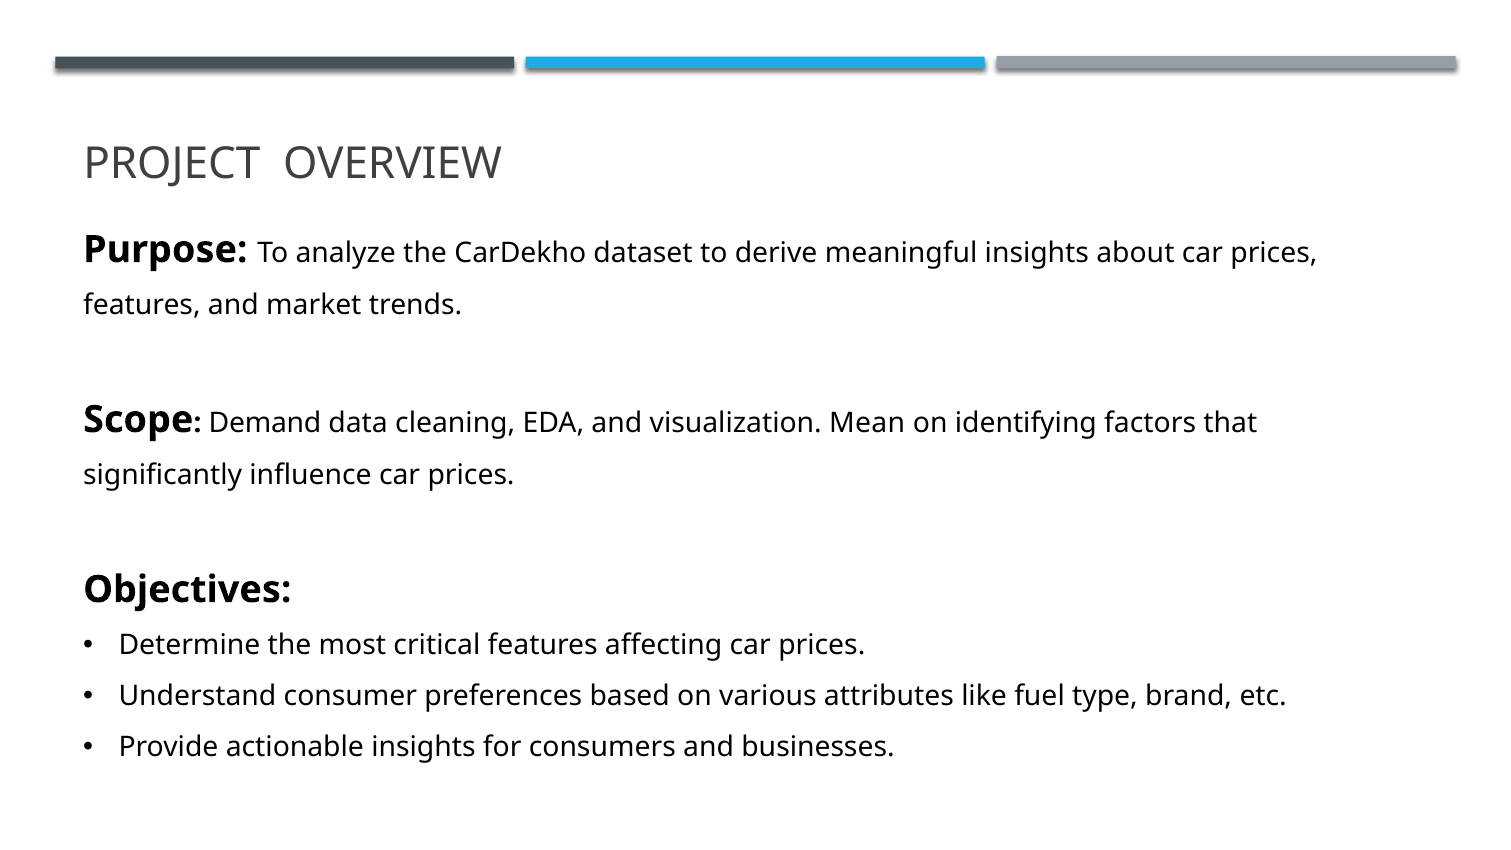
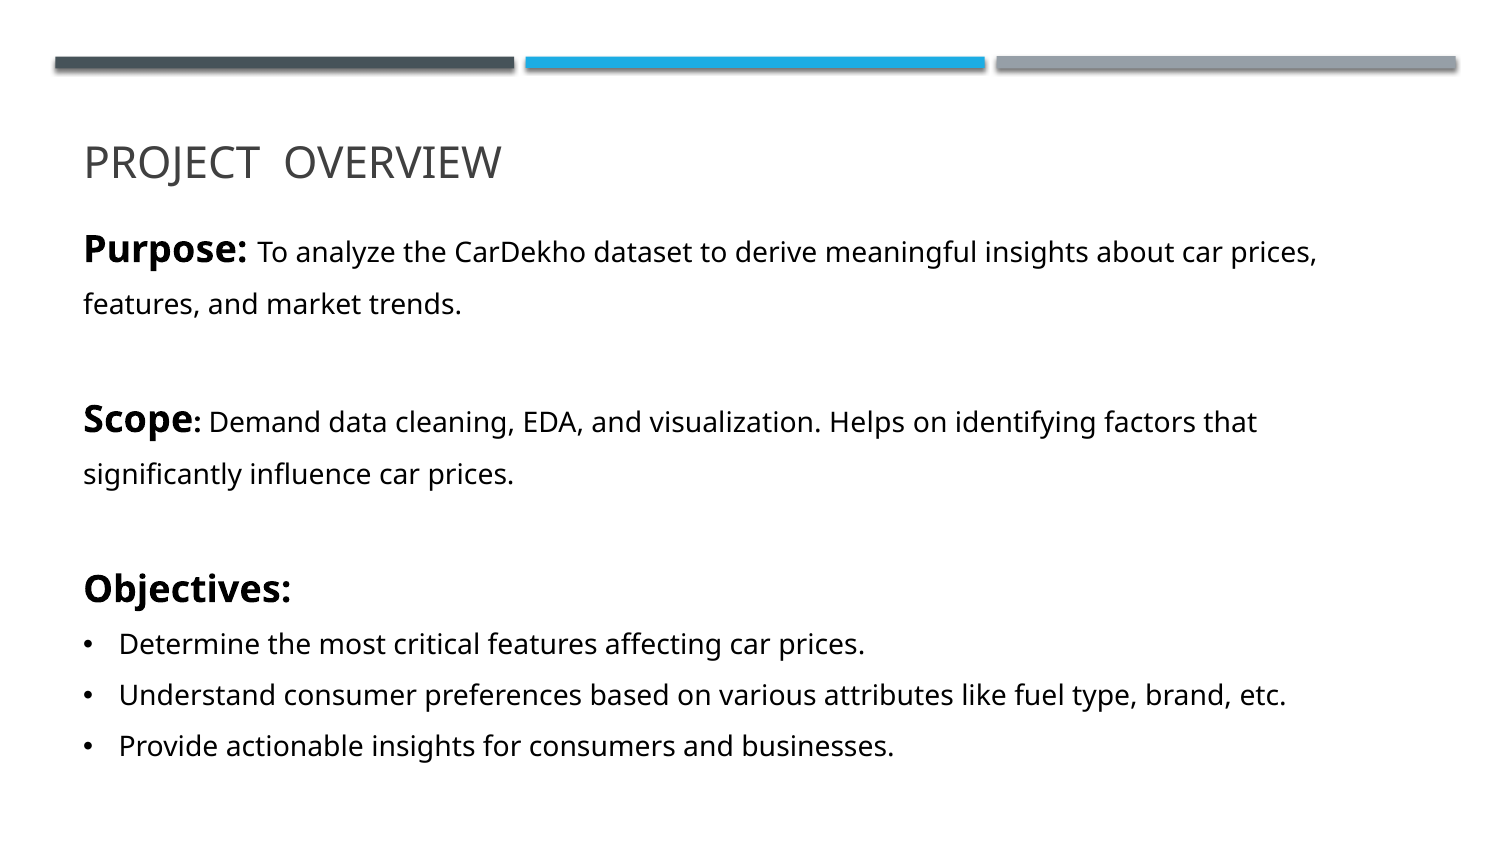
Mean: Mean -> Helps (867, 423)
